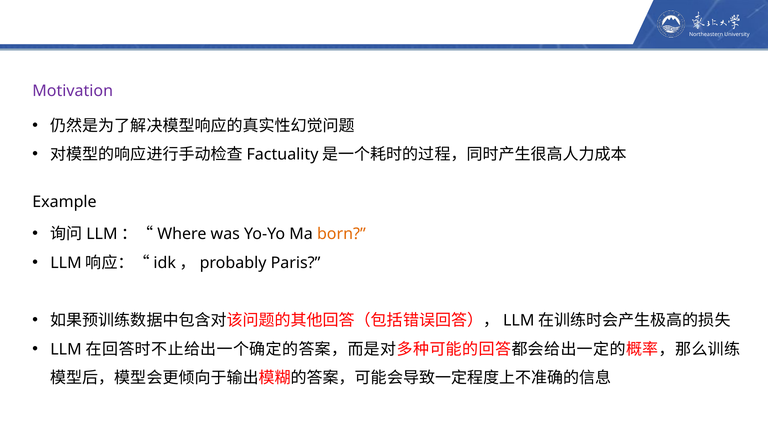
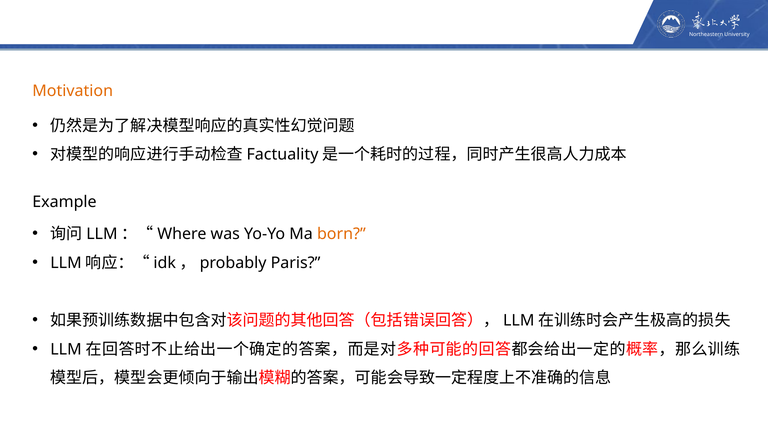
Motivation colour: purple -> orange (73, 91)
